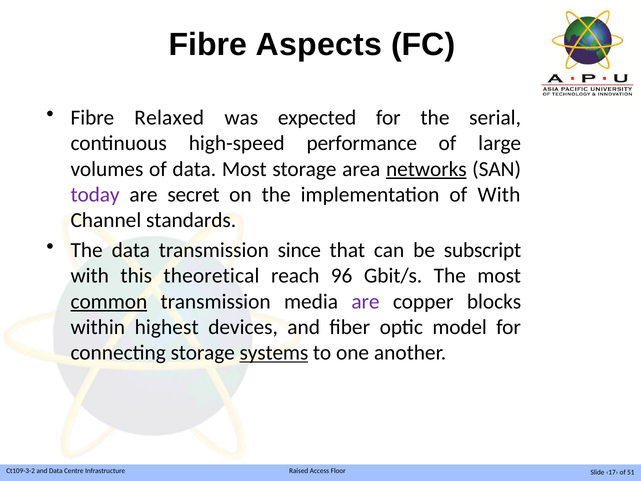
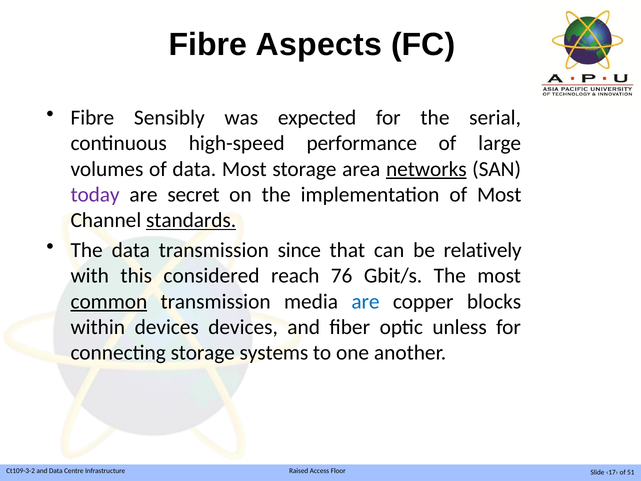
Relaxed: Relaxed -> Sensibly (169, 118)
of With: With -> Most (499, 195)
standards underline: none -> present (191, 220)
subscript: subscript -> relatively (483, 250)
theoretical: theoretical -> considered (212, 276)
96: 96 -> 76 (342, 276)
are colour: purple -> blue (366, 301)
within highest: highest -> devices (167, 327)
model: model -> unless (460, 327)
systems underline: present -> none (274, 353)
